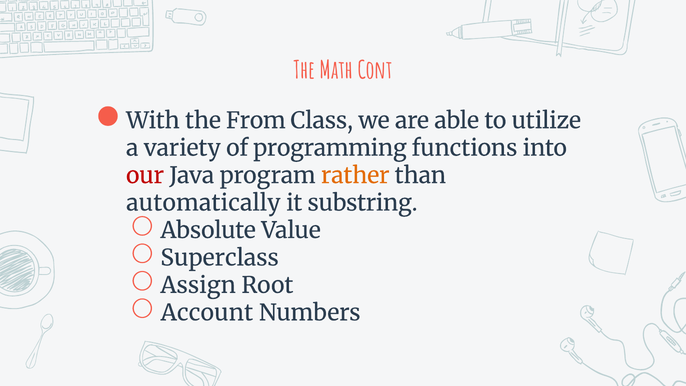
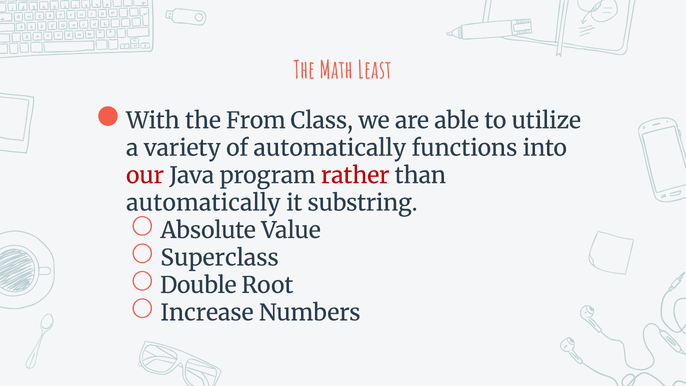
Cont: Cont -> Least (375, 70)
of programming: programming -> automatically (330, 148)
rather colour: orange -> red (355, 176)
Assign: Assign -> Double (198, 285)
Account: Account -> Increase (207, 313)
